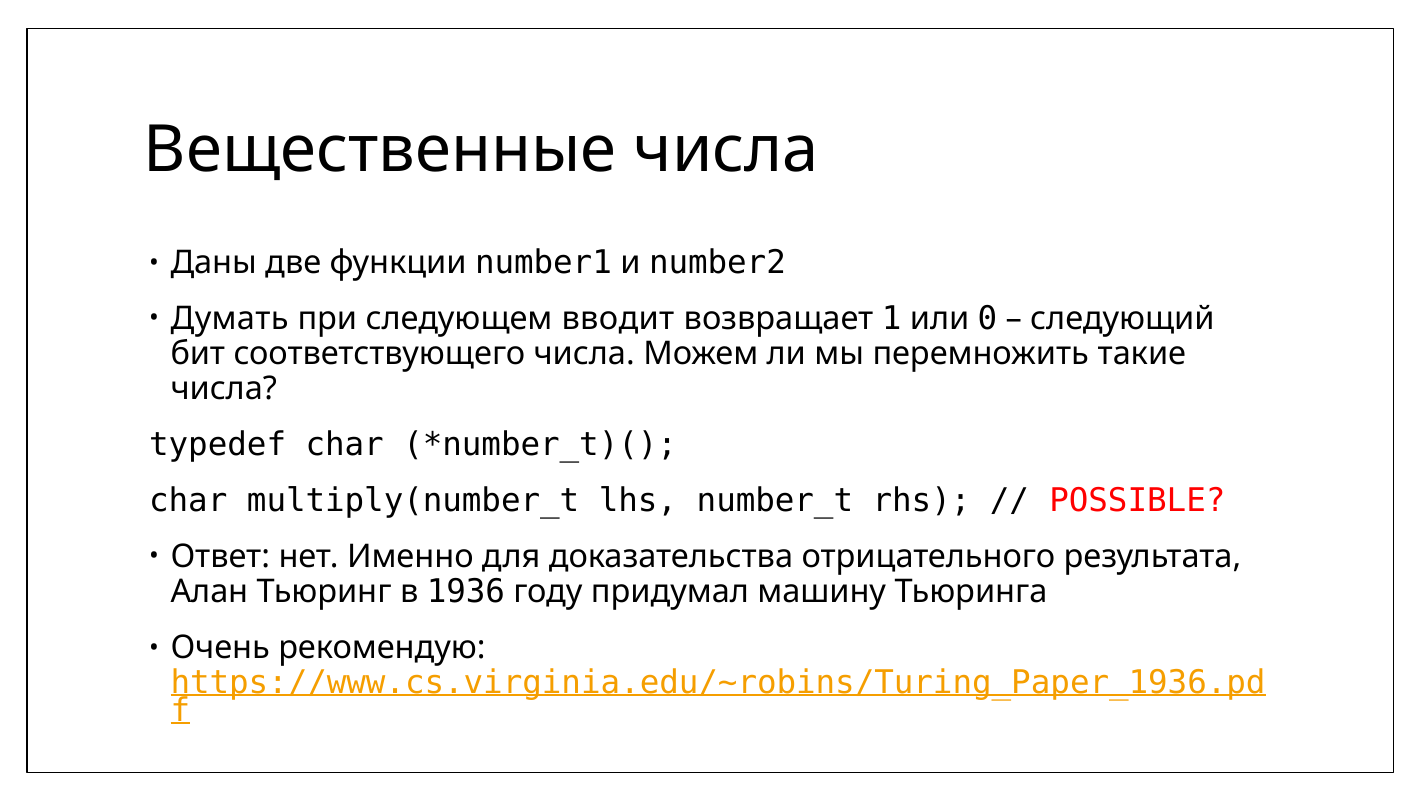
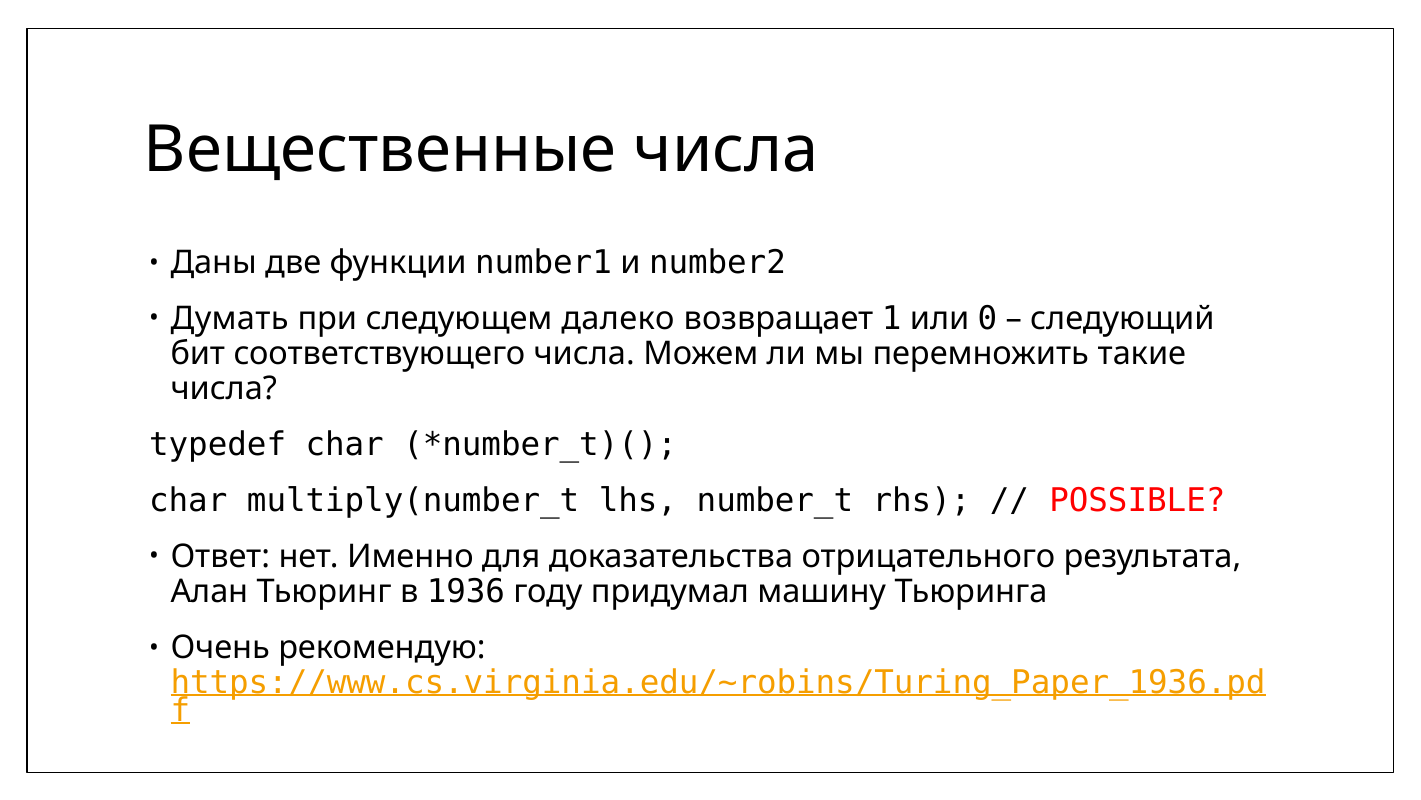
вводит: вводит -> далеко (618, 318)
